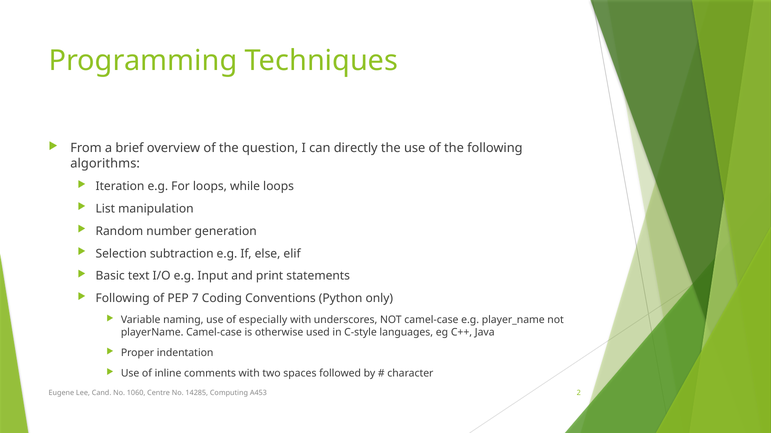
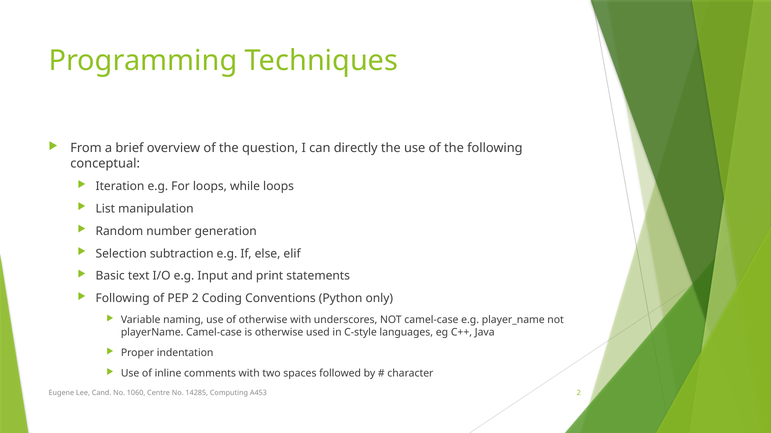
algorithms: algorithms -> conceptual (105, 164)
PEP 7: 7 -> 2 (195, 299)
of especially: especially -> otherwise (263, 320)
